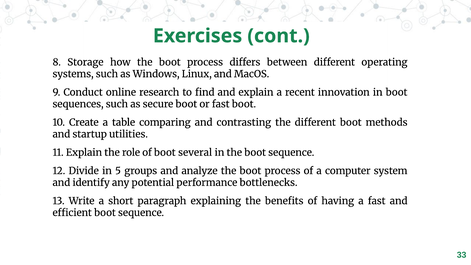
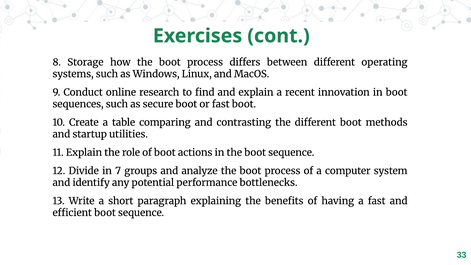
several: several -> actions (195, 153)
5: 5 -> 7 (118, 171)
